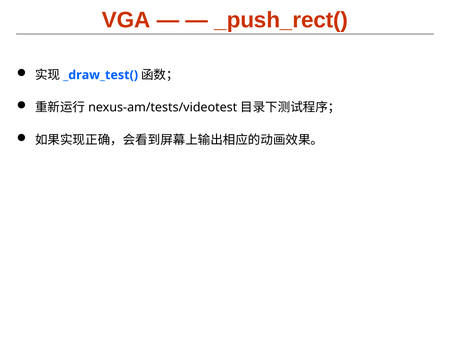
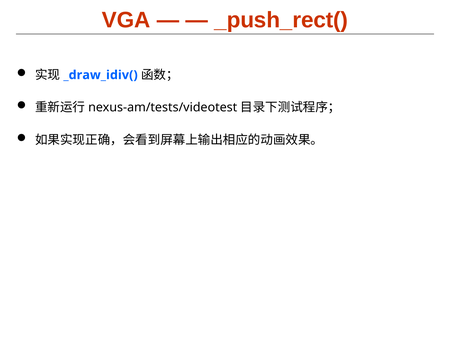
_draw_test(: _draw_test( -> _draw_idiv( (101, 75)
